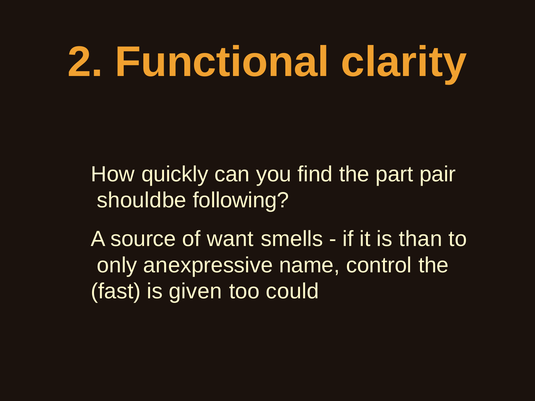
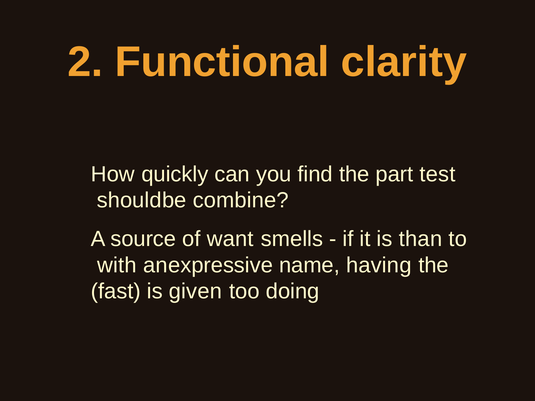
pair: pair -> test (438, 174)
following: following -> combine (241, 200)
only: only -> with (117, 265)
control: control -> having (379, 265)
could: could -> doing (293, 291)
